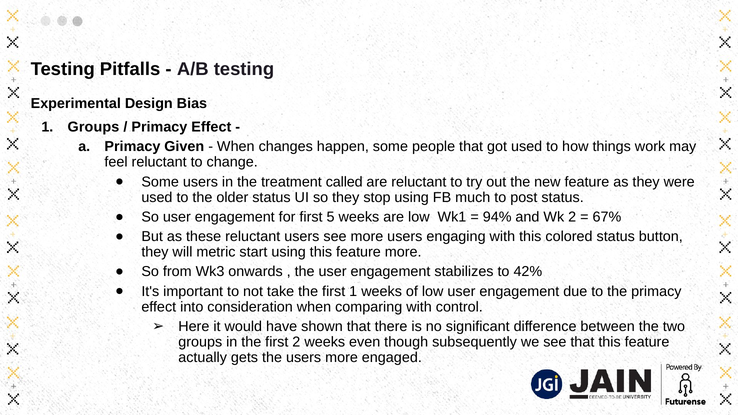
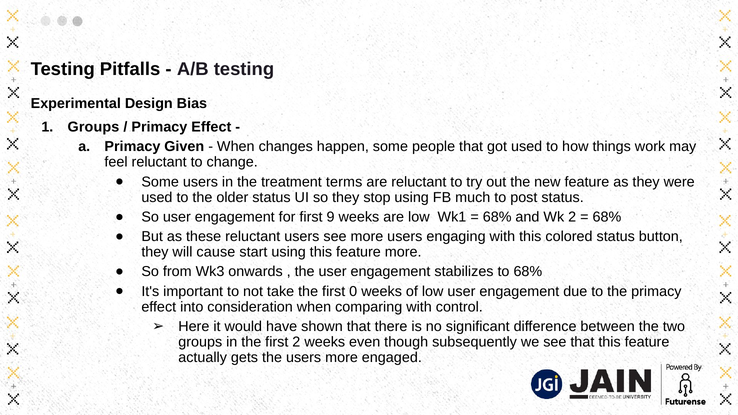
called: called -> terms (344, 182)
5: 5 -> 9 (331, 217)
94%: 94% -> 68% (497, 217)
67%: 67% -> 68% (607, 217)
metric: metric -> cause (216, 252)
to 42%: 42% -> 68% (528, 272)
first 1: 1 -> 0 (353, 291)
